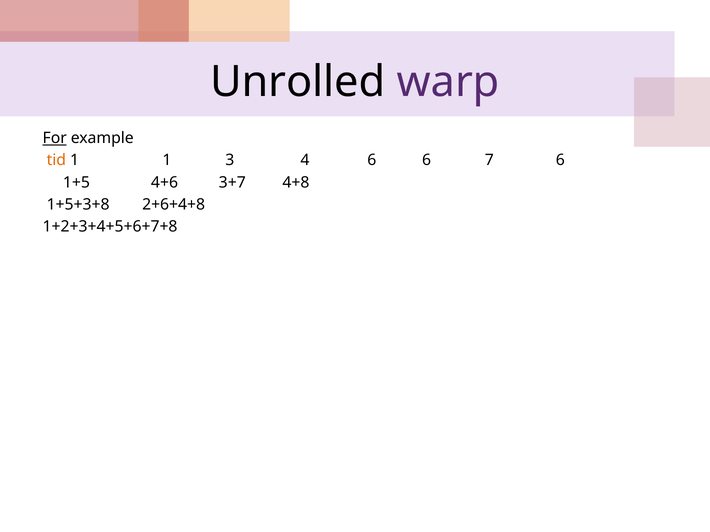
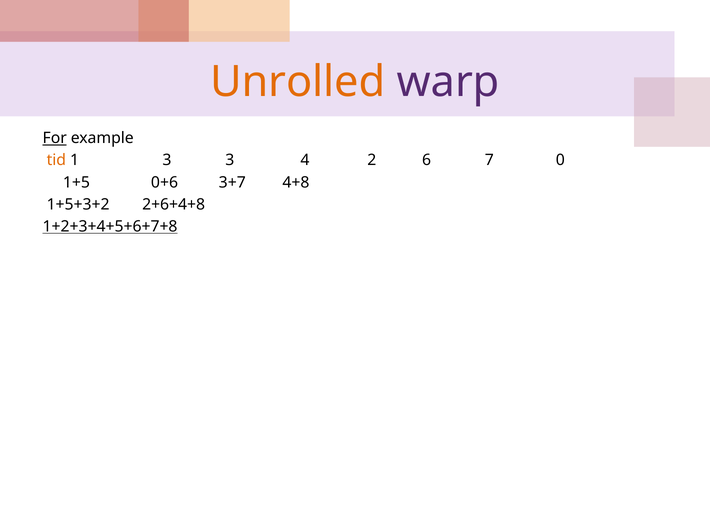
Unrolled colour: black -> orange (298, 82)
1 1: 1 -> 3 (167, 160)
4 6: 6 -> 2 (372, 160)
7 6: 6 -> 0 (560, 160)
4+6: 4+6 -> 0+6 (165, 183)
1+5+3+8: 1+5+3+8 -> 1+5+3+2 (78, 205)
1+2+3+4+5+6+7+8 underline: none -> present (110, 227)
